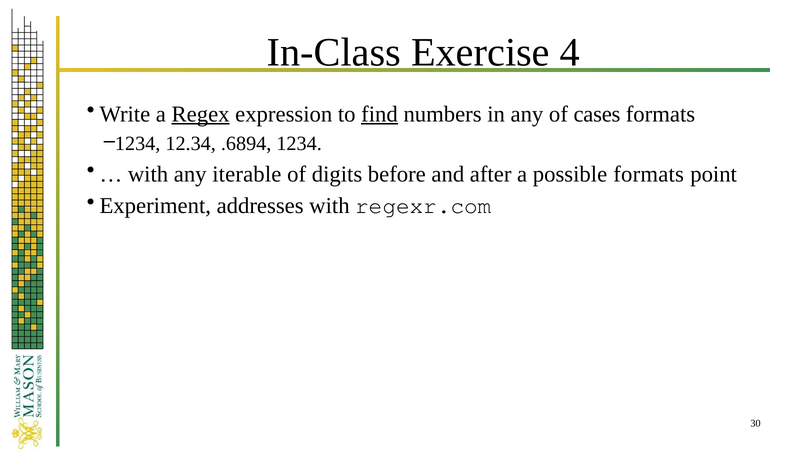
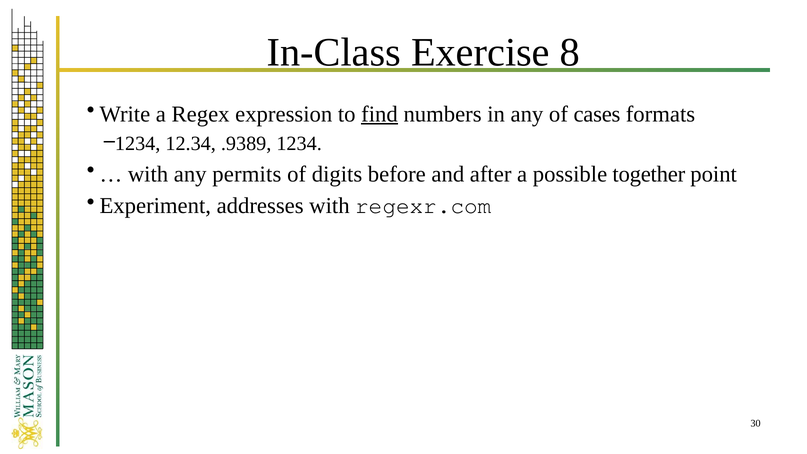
4: 4 -> 8 (570, 52)
Regex underline: present -> none (201, 114)
.6894: .6894 -> .9389 (246, 144)
iterable: iterable -> permits (247, 174)
possible formats: formats -> together (649, 174)
